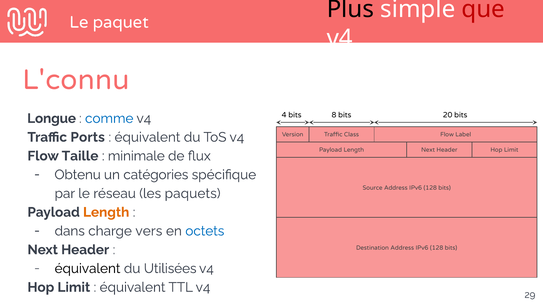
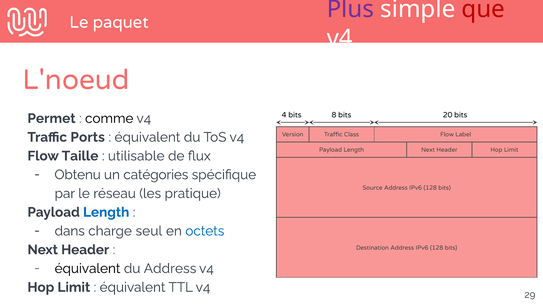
Plus colour: black -> purple (350, 9)
L'connu: L'connu -> L'noeud (76, 80)
Longue: Longue -> Permet (52, 118)
comme colour: blue -> black (109, 118)
minimale: minimale -> utilisable (136, 156)
paquets: paquets -> pratique (193, 193)
Length colour: orange -> blue (106, 212)
vers: vers -> seul (149, 231)
du Utilisées: Utilisées -> Address (170, 268)
